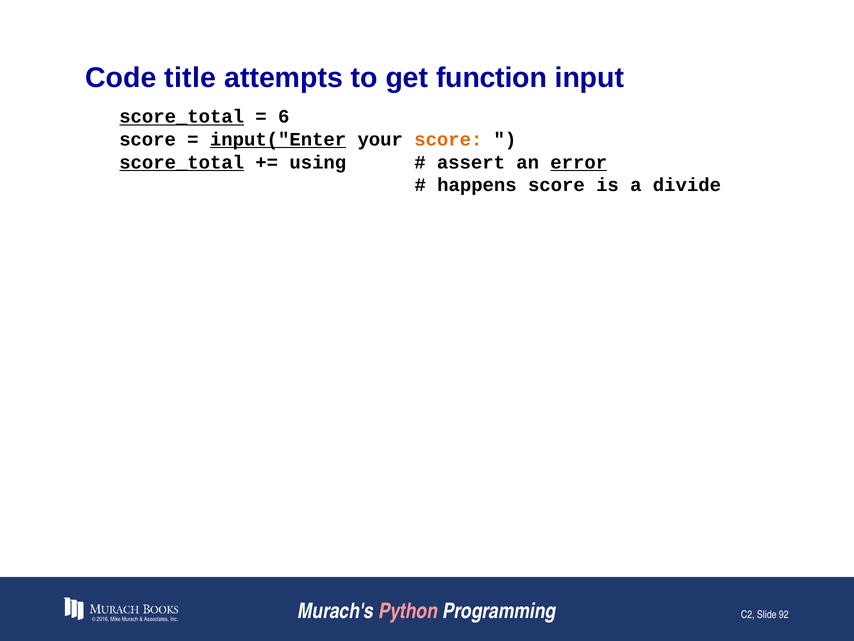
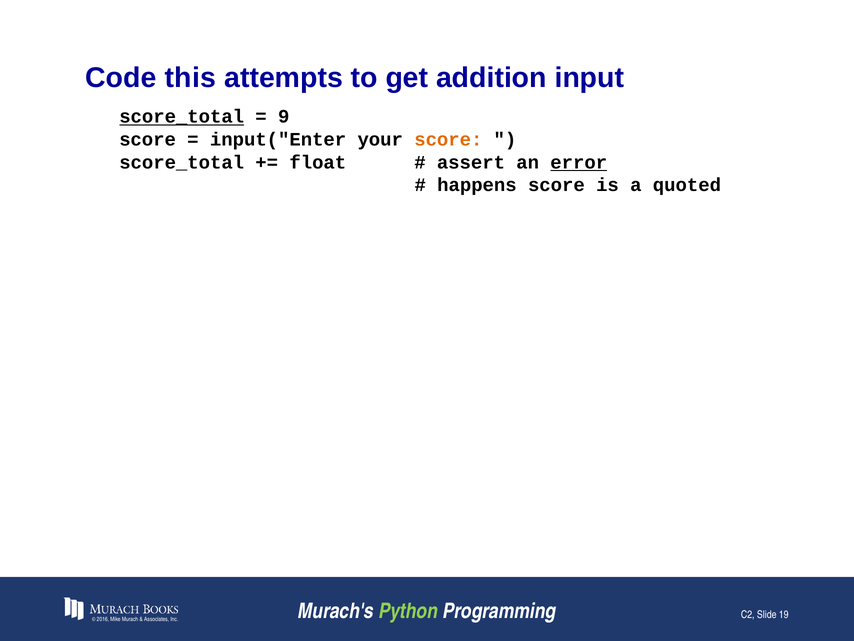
title: title -> this (190, 78)
function: function -> addition (491, 78)
6: 6 -> 9 (284, 117)
input("Enter underline: present -> none (278, 139)
score_total underline: present -> none (182, 162)
using: using -> float (318, 162)
divide: divide -> quoted (687, 185)
Python colour: pink -> light green (408, 611)
92: 92 -> 19 (784, 614)
